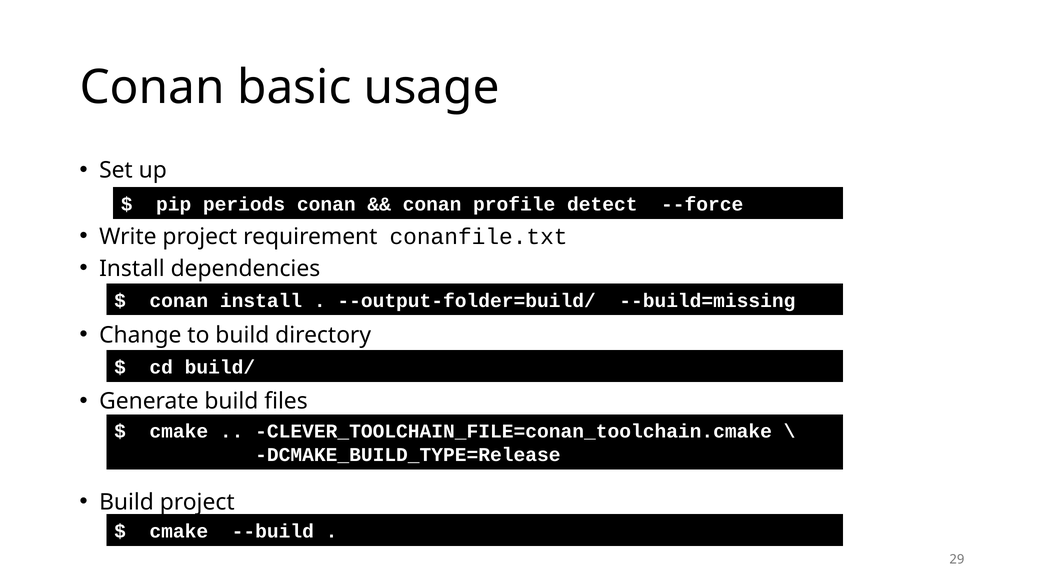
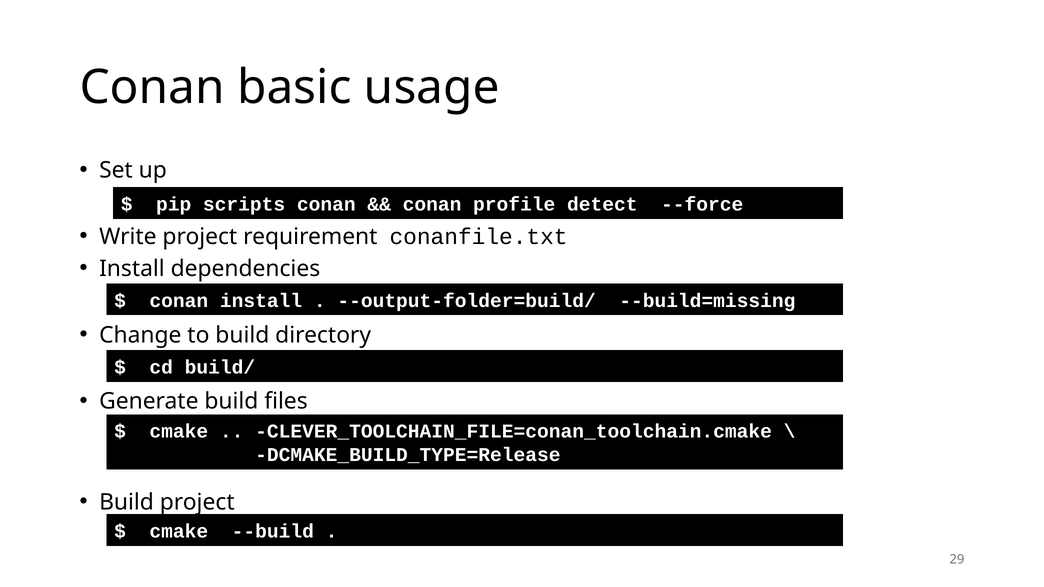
periods: periods -> scripts (244, 205)
